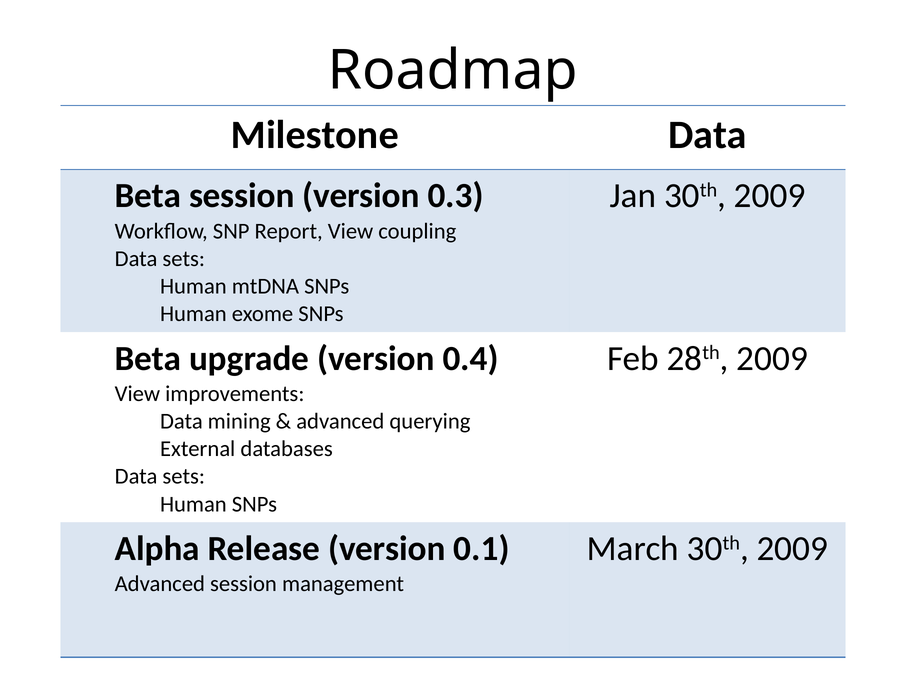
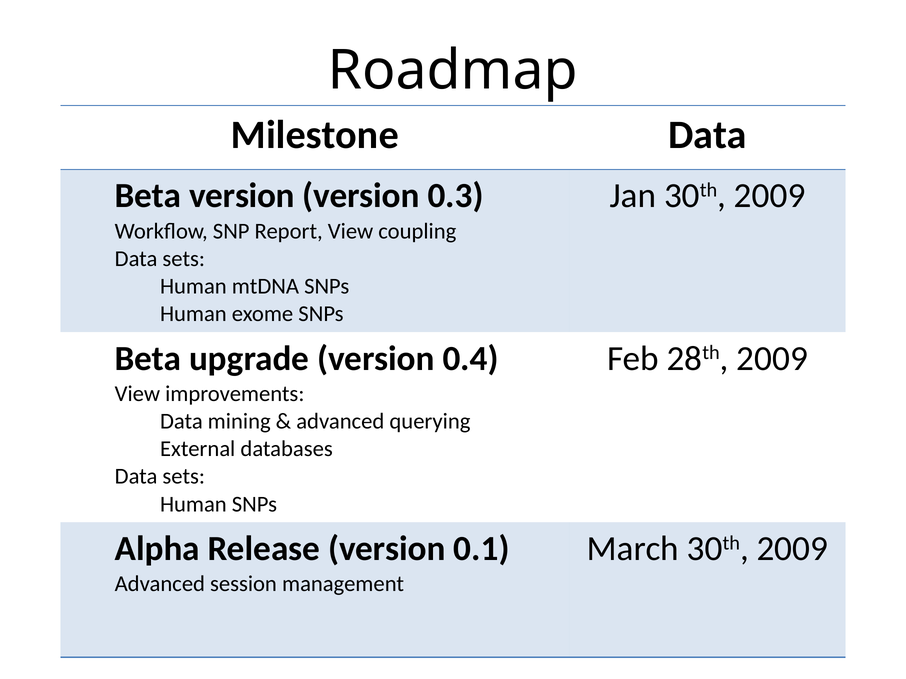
Beta session: session -> version (242, 196)
